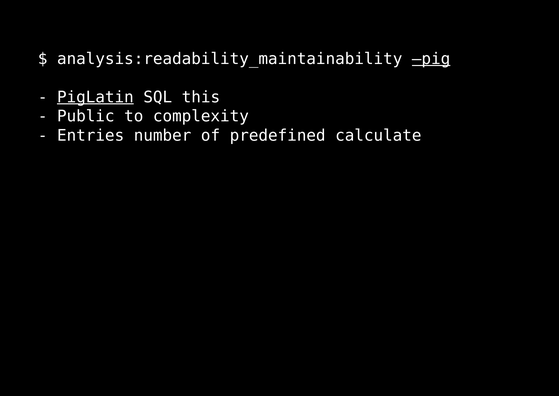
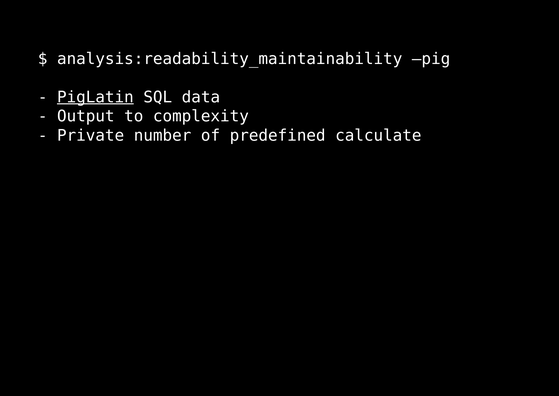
pig underline: present -> none (431, 59)
this: this -> data (201, 97)
Public: Public -> Output (86, 116)
Entries: Entries -> Private (91, 135)
